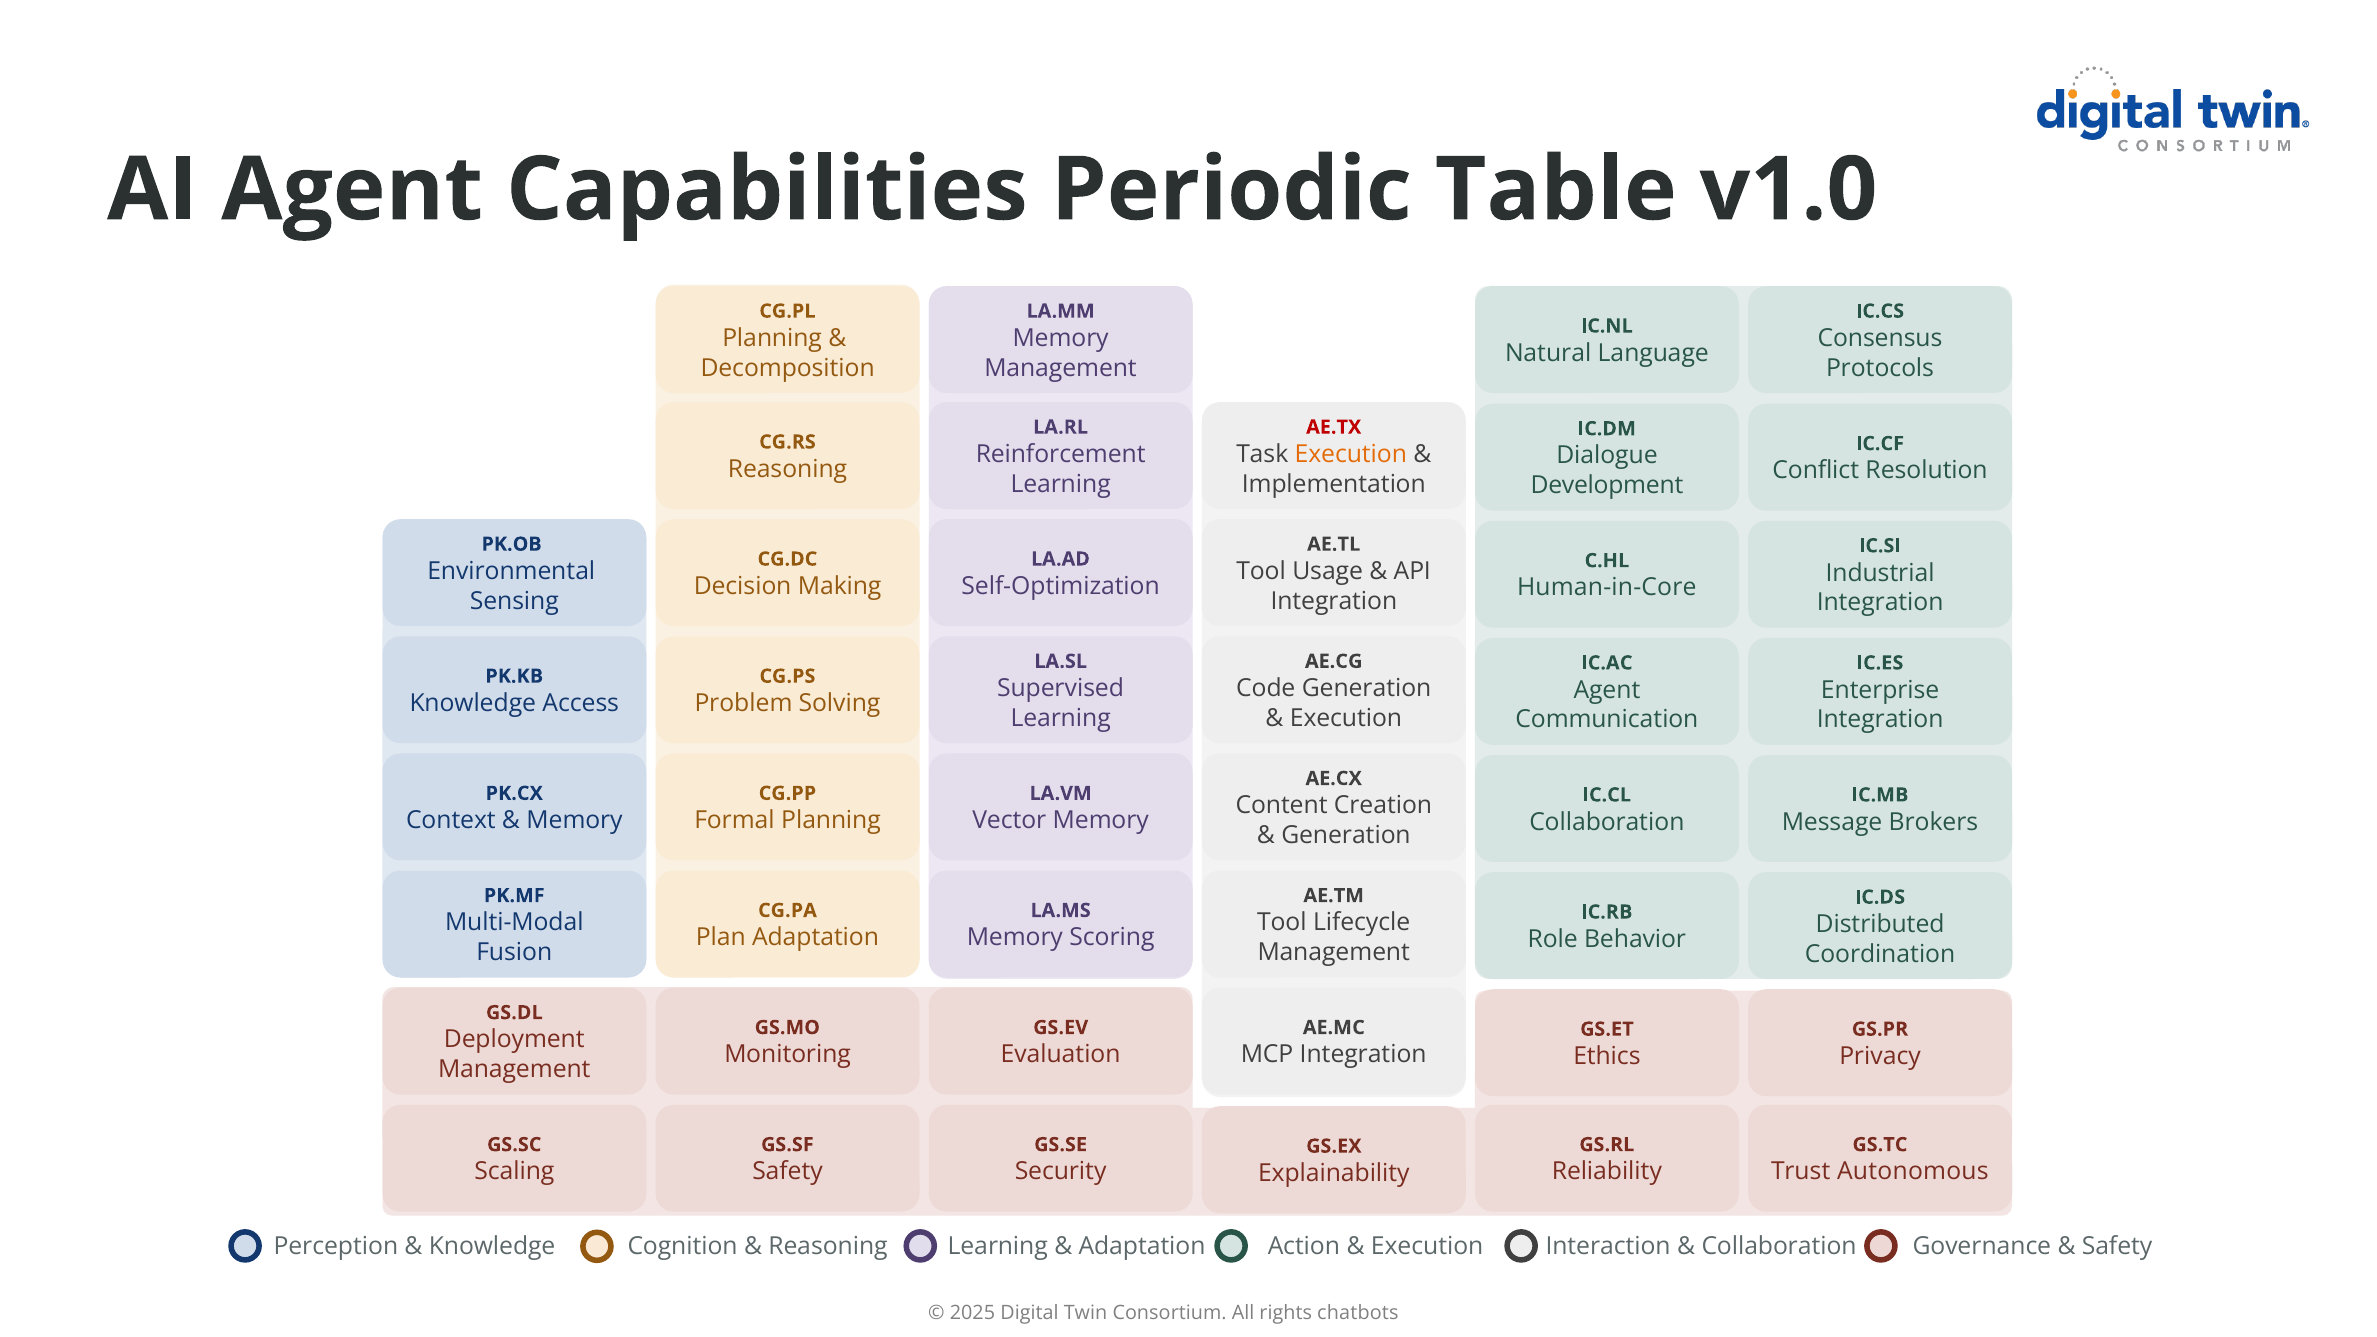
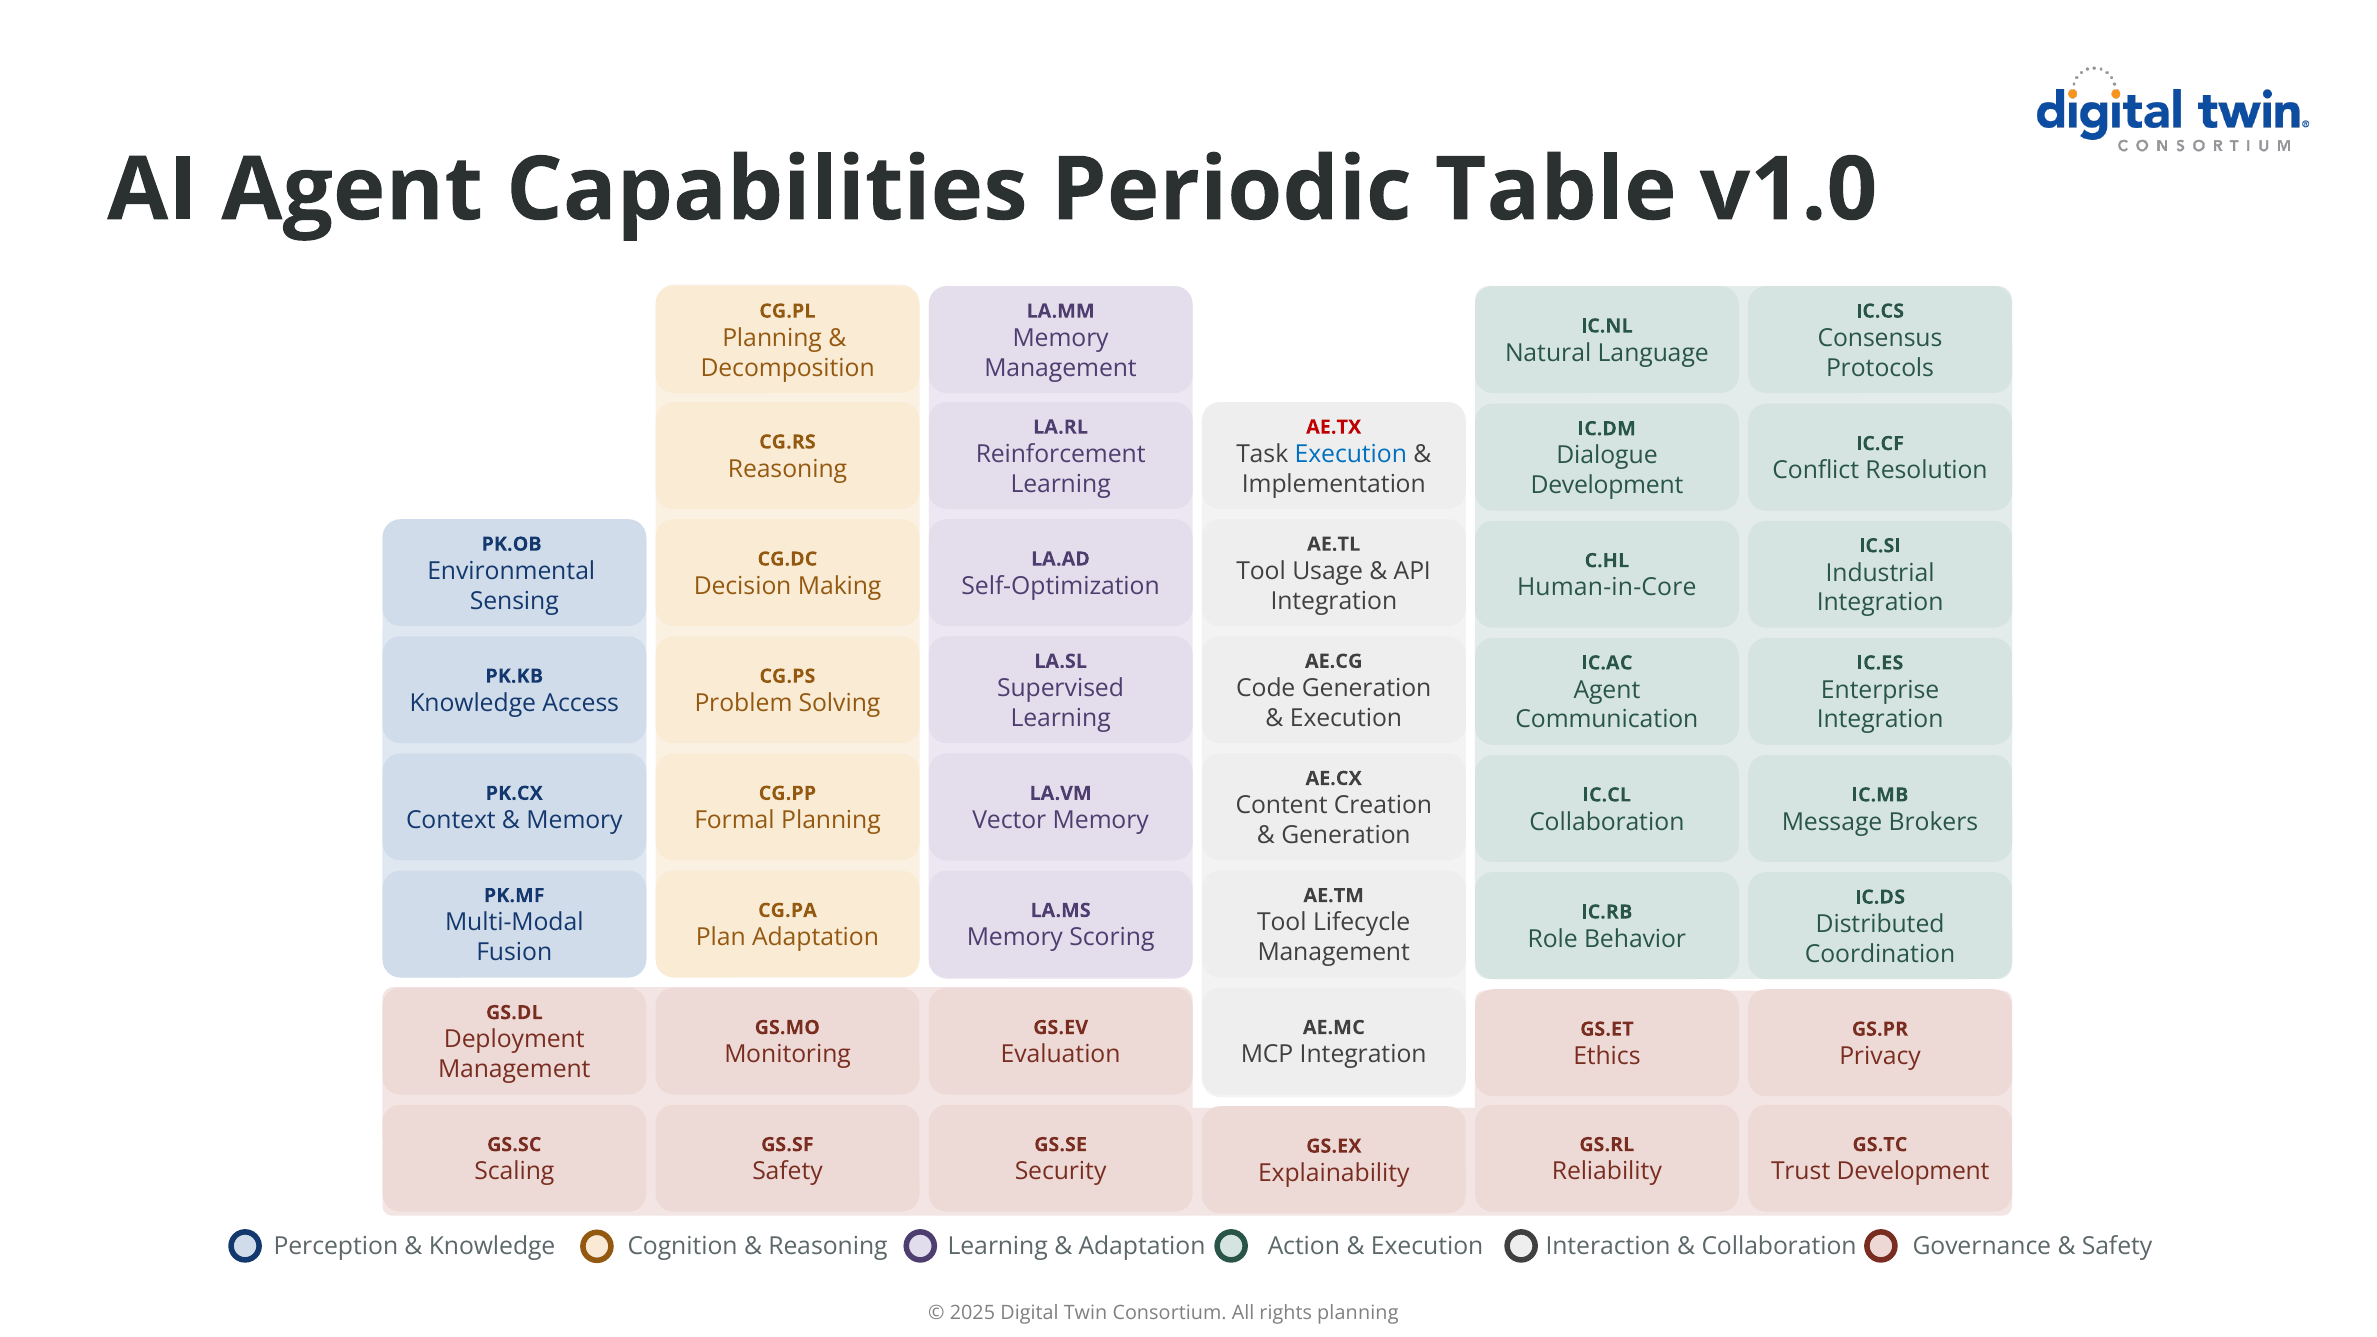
Execution colour: orange -> blue (1351, 454)
Trust Autonomous: Autonomous -> Development (1913, 1172)
rights chatbots: chatbots -> planning (1358, 1313)
